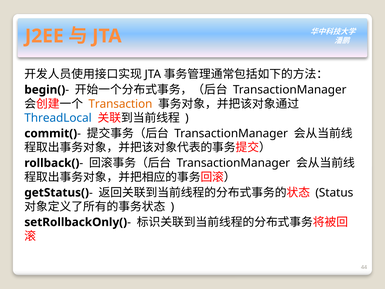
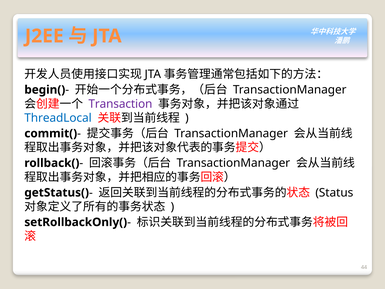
Transaction colour: orange -> purple (120, 104)
